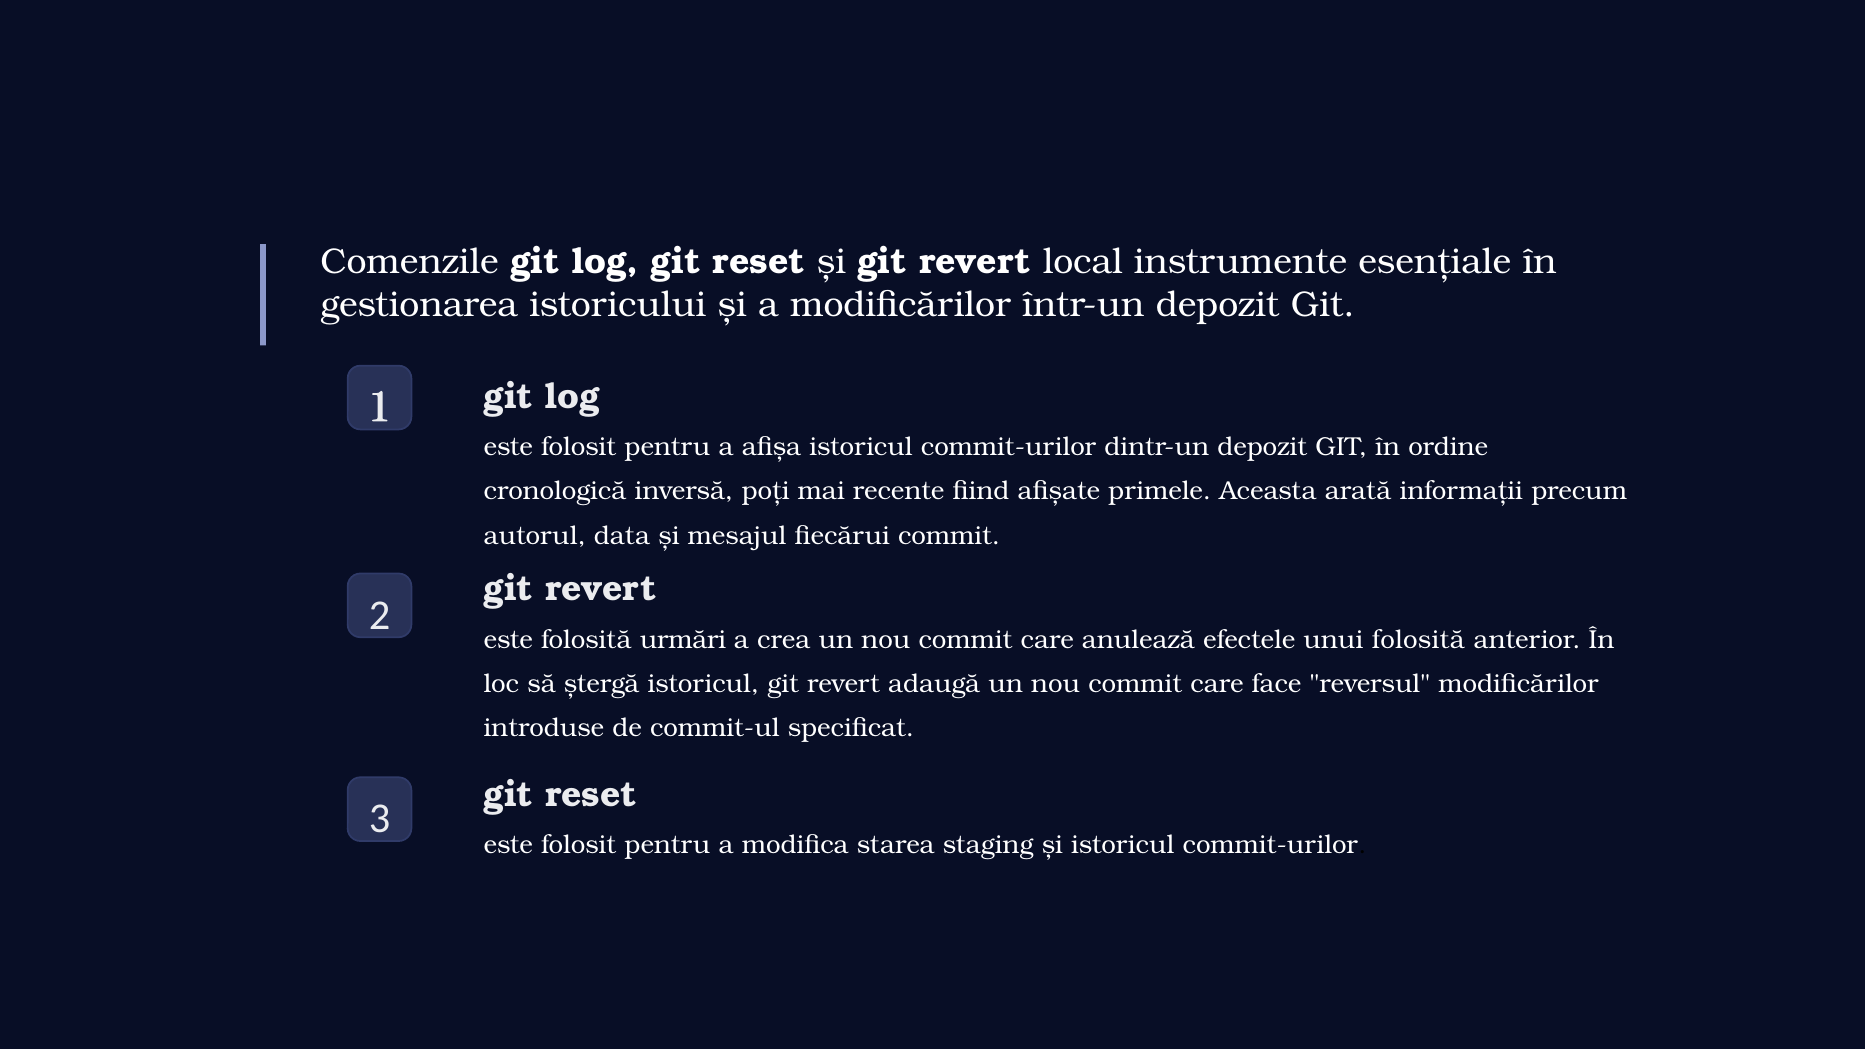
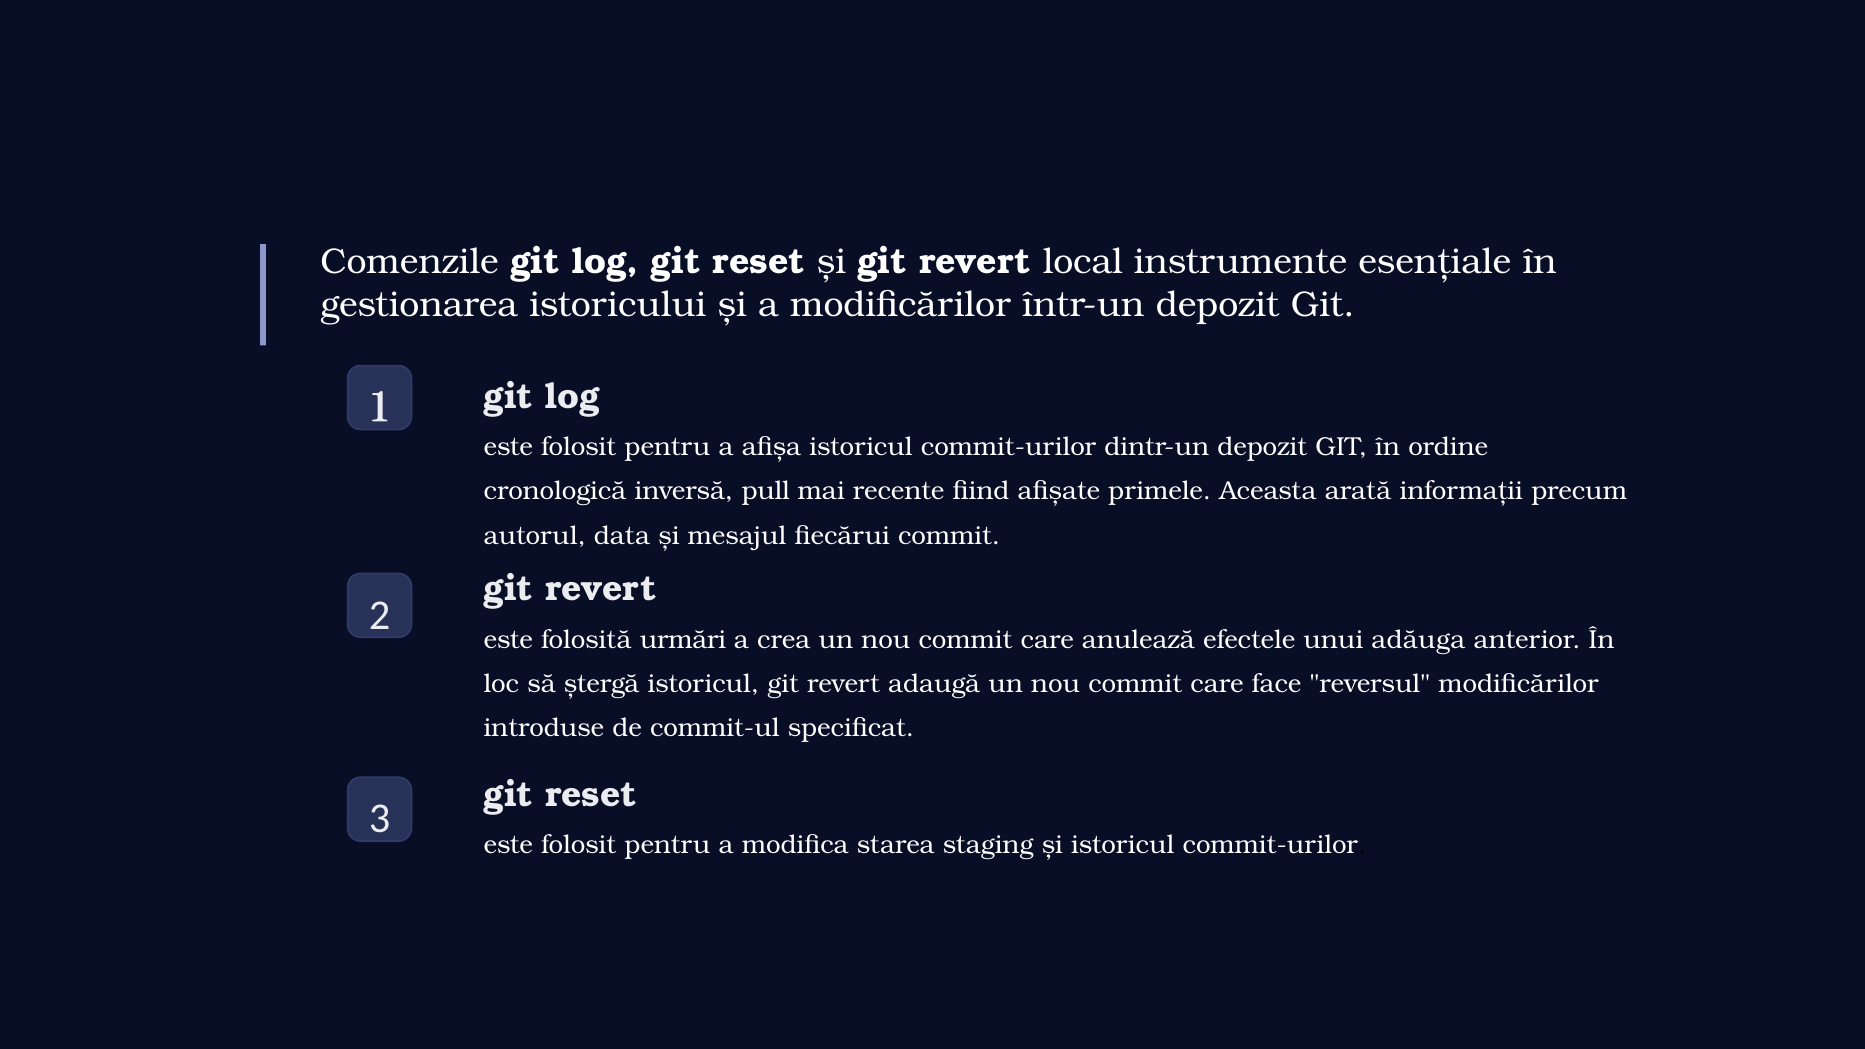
poți: poți -> pull (766, 491)
unui folosită: folosită -> adăuga (1418, 640)
